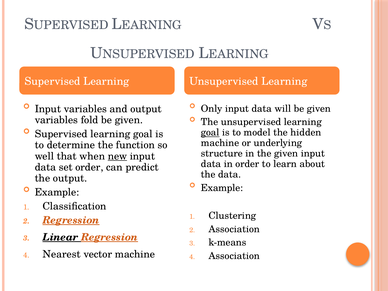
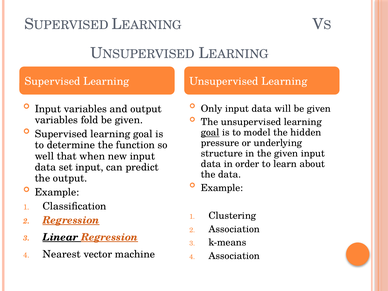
machine: machine -> pressure (220, 143)
new underline: present -> none (117, 156)
set order: order -> input (89, 167)
